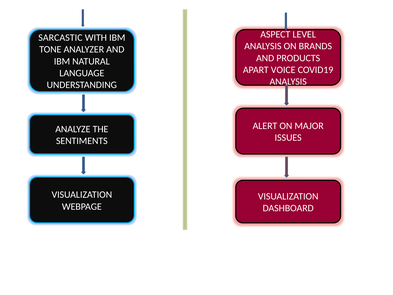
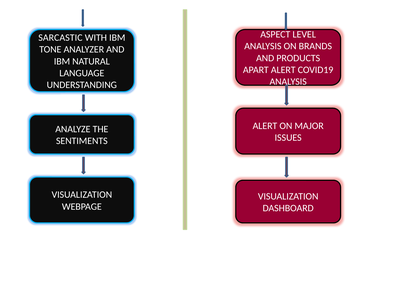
APART VOICE: VOICE -> ALERT (283, 70)
